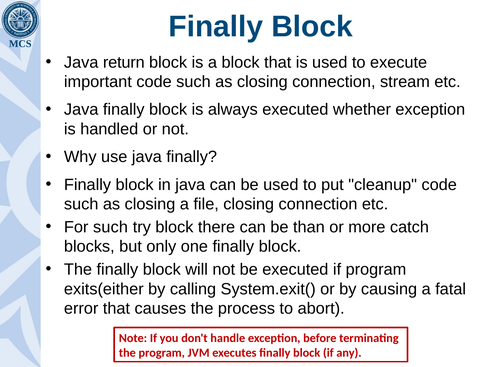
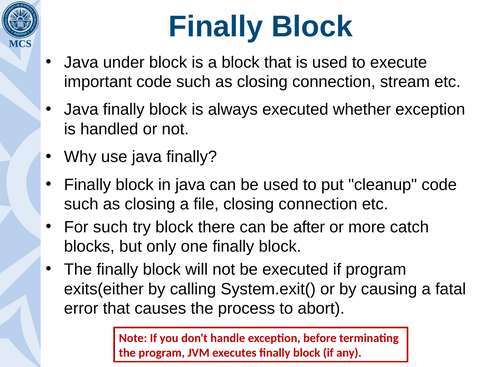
return: return -> under (124, 62)
than: than -> after (309, 227)
